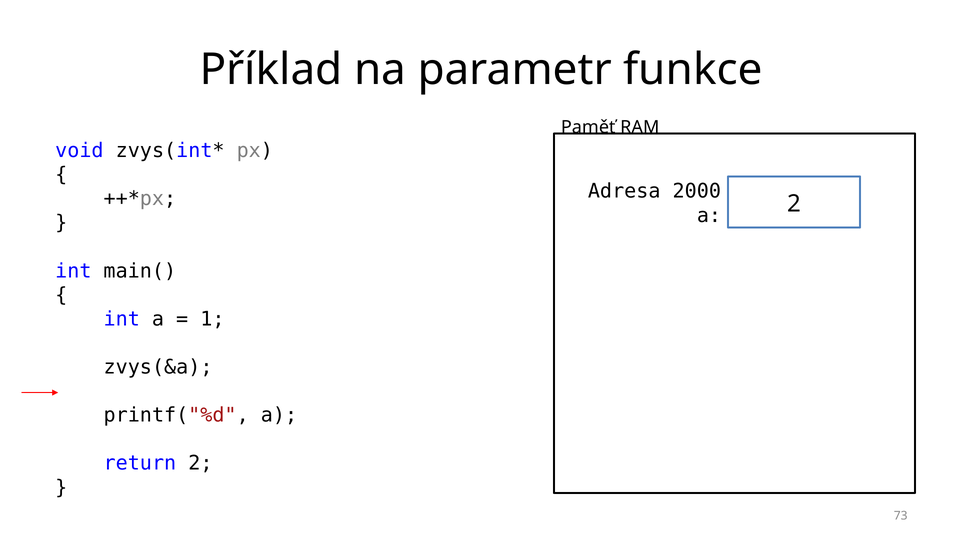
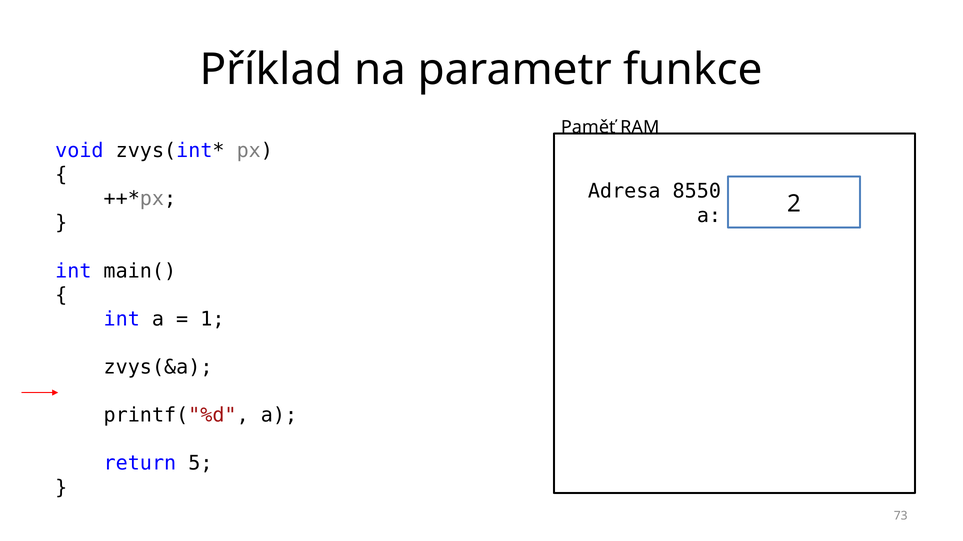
2000: 2000 -> 8550 (697, 192)
return 2: 2 -> 5 (200, 464)
